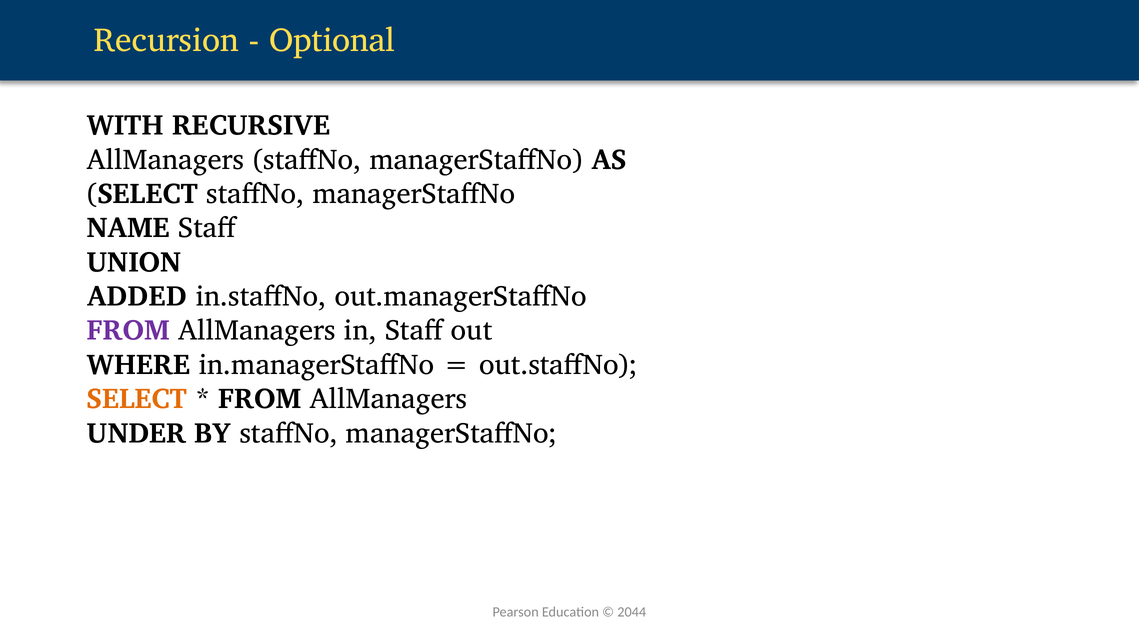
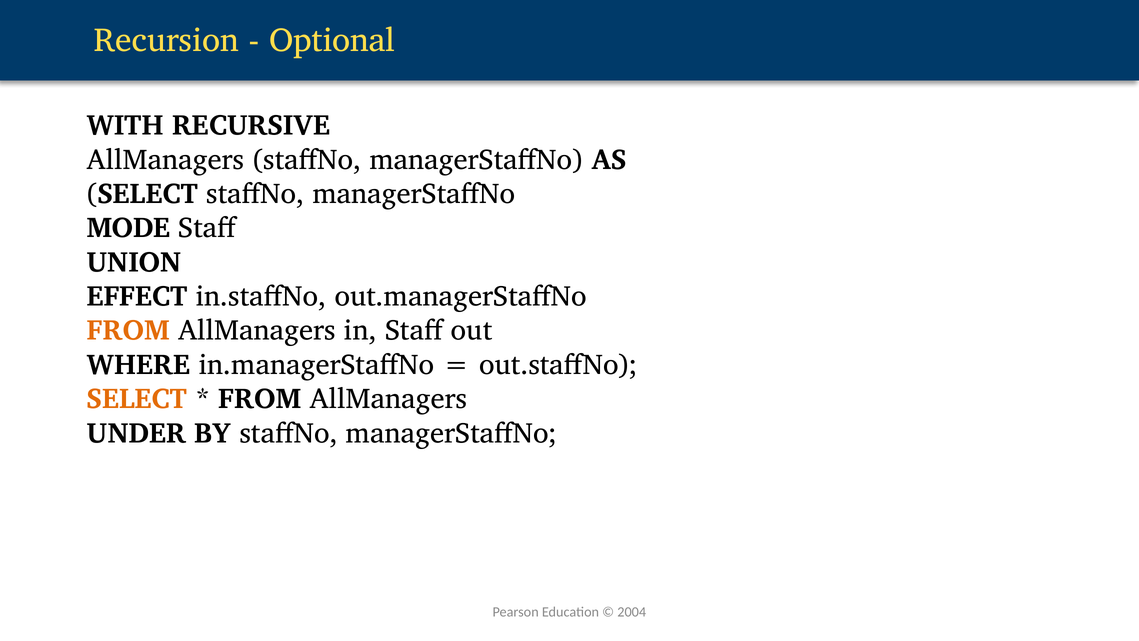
NAME: NAME -> MODE (129, 228)
ADDED: ADDED -> EFFECT (137, 296)
FROM colour: purple -> orange (128, 330)
2044: 2044 -> 2004 (632, 612)
